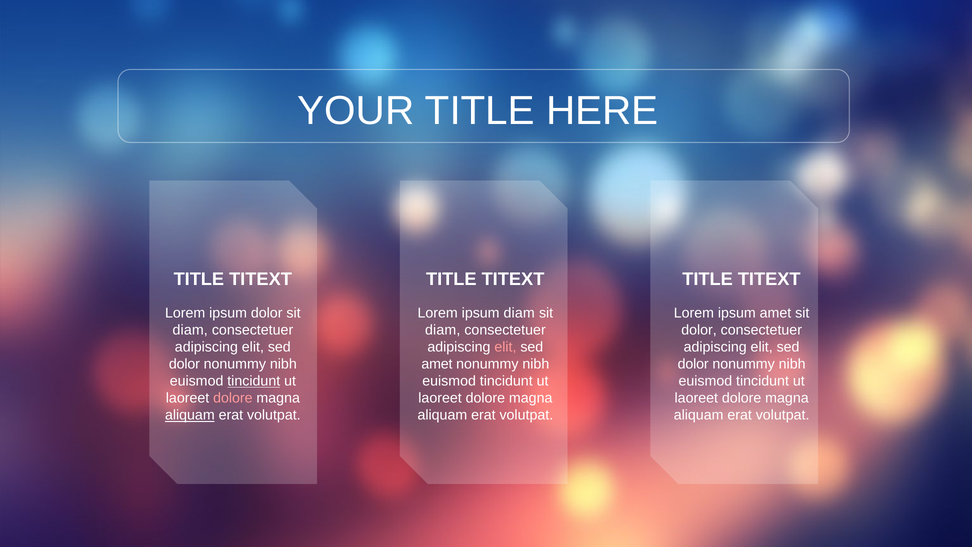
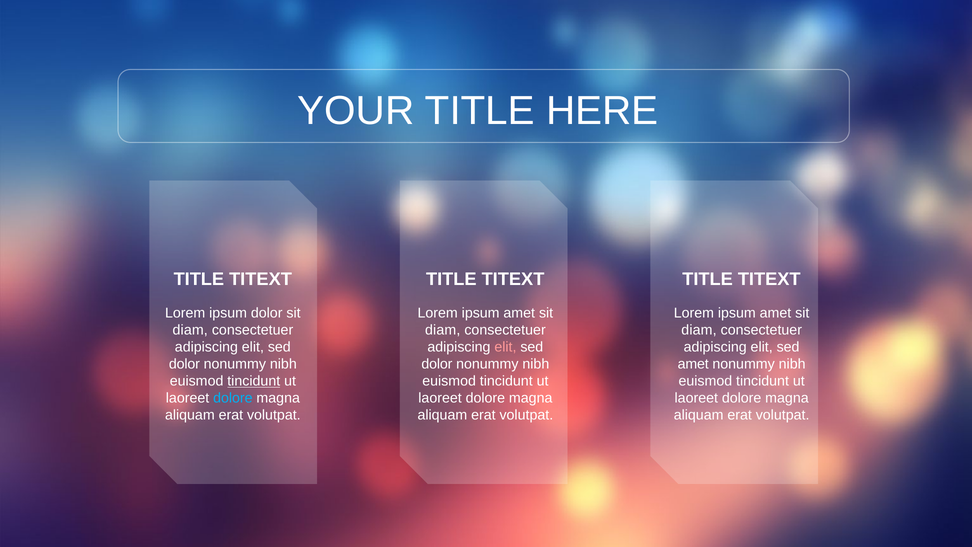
diam: diam -> amet (519, 313)
dolor: dolor -> diam (699, 330)
amet: amet -> dolor (437, 364)
dolor: dolor -> amet (693, 364)
dolore colour: pink -> light blue (233, 398)
aliquam underline: present -> none (190, 415)
